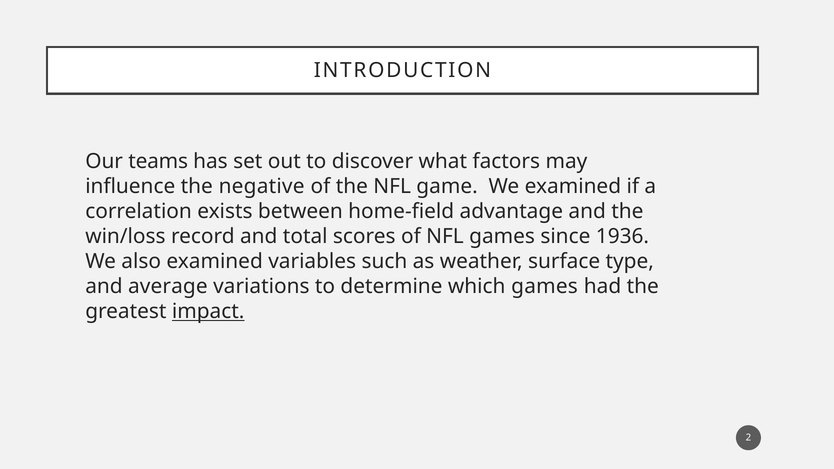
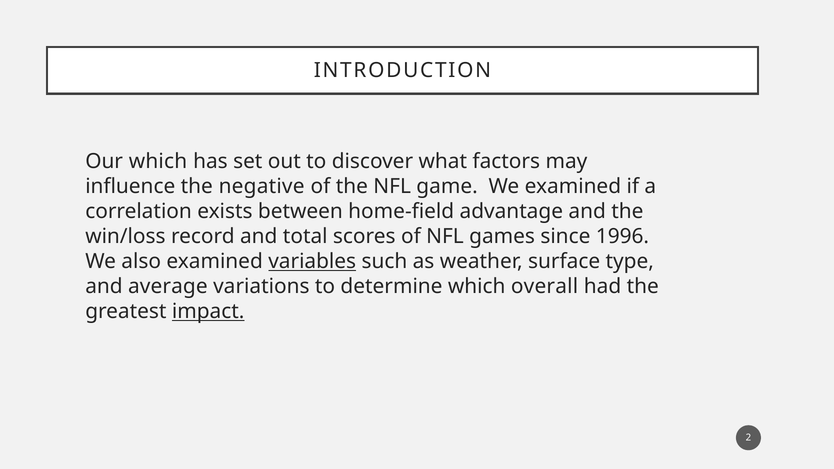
Our teams: teams -> which (158, 162)
1936: 1936 -> 1996 (622, 237)
variables underline: none -> present (312, 262)
which games: games -> overall (545, 287)
